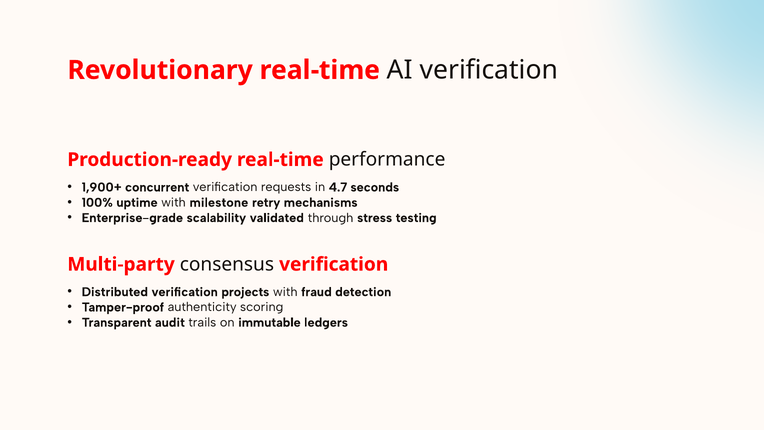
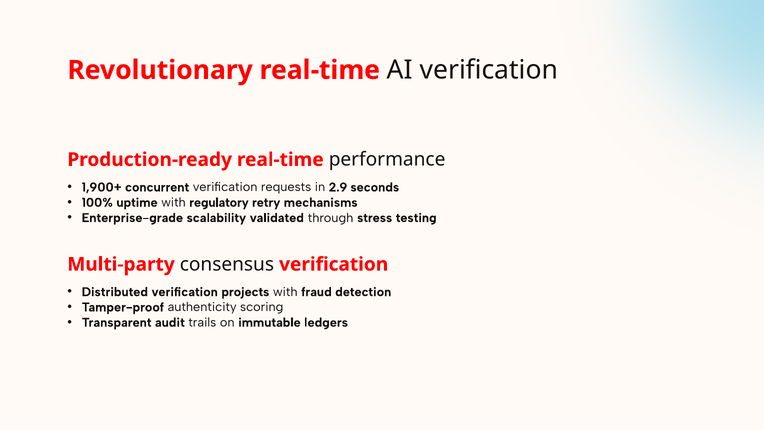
4.7: 4.7 -> 2.9 (338, 187)
milestone: milestone -> regulatory (219, 202)
